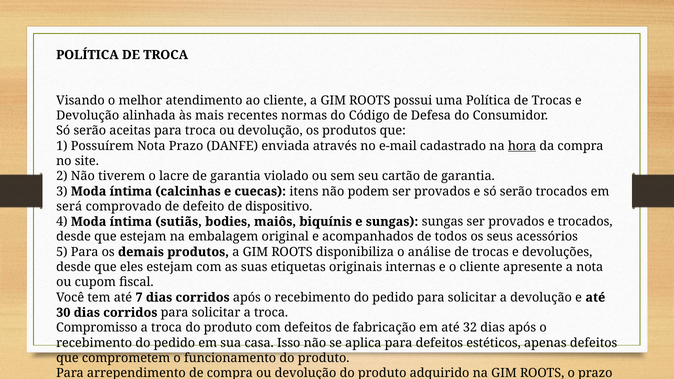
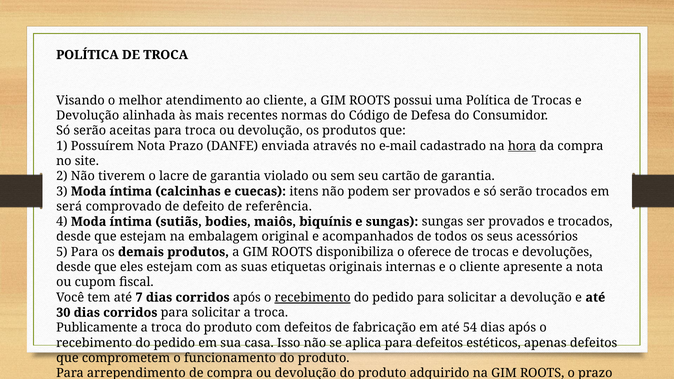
dispositivo: dispositivo -> referência (279, 207)
análise: análise -> oferece (429, 252)
recebimento underline: none -> present (313, 298)
Compromisso: Compromisso -> Publicamente (97, 328)
32: 32 -> 54 (470, 328)
